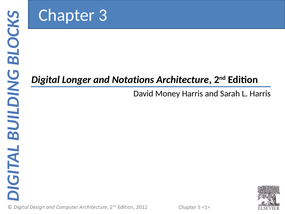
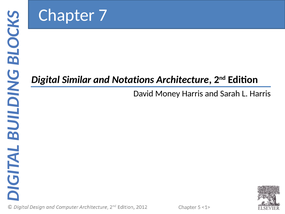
3: 3 -> 7 (103, 15)
Longer: Longer -> Similar (77, 80)
